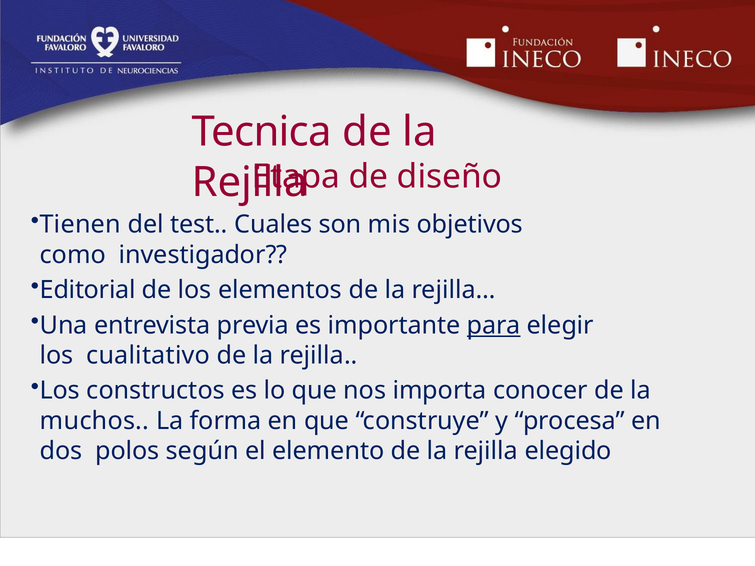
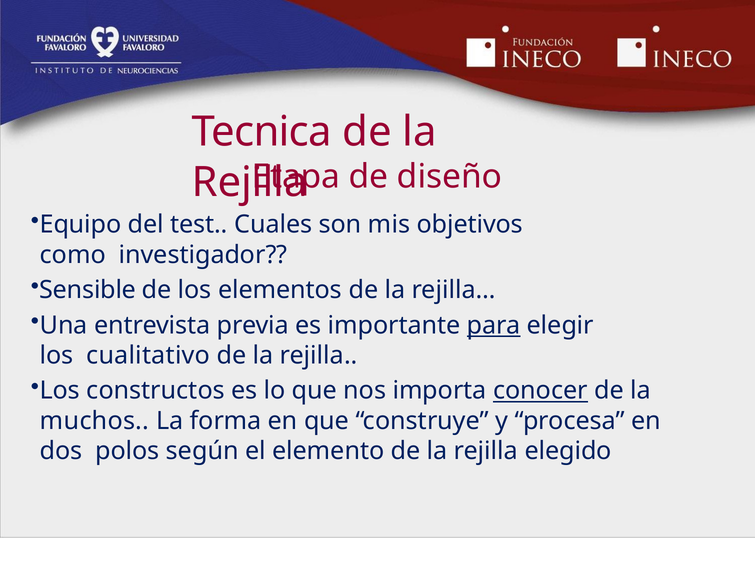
Tienen: Tienen -> Equipo (81, 225)
Editorial: Editorial -> Sensible (88, 290)
conocer underline: none -> present (540, 391)
